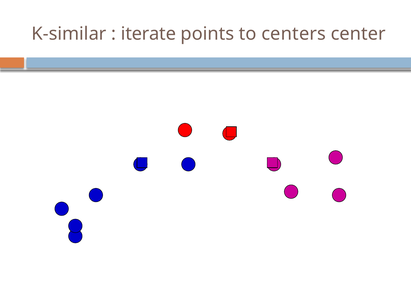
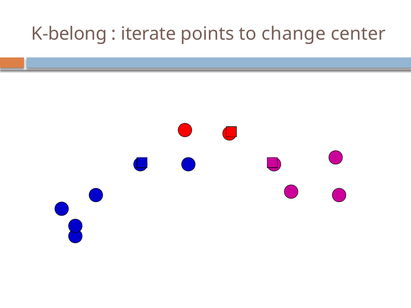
K-similar: K-similar -> K-belong (69, 34)
centers: centers -> change (294, 34)
